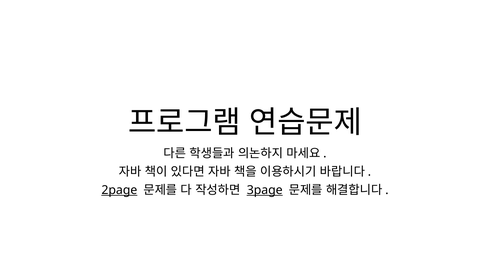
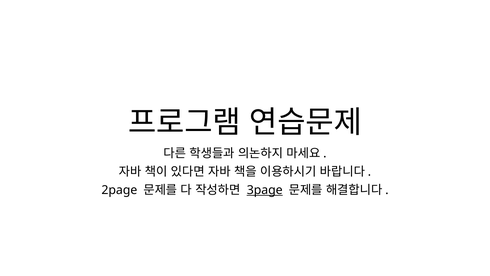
2page underline: present -> none (119, 190)
